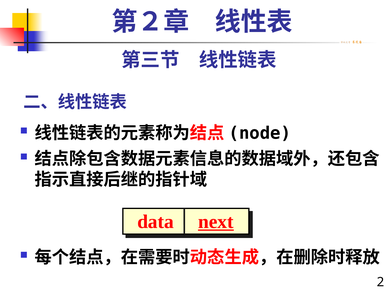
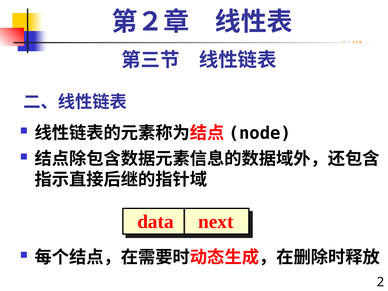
next underline: present -> none (216, 222)
